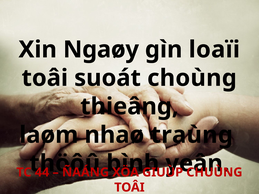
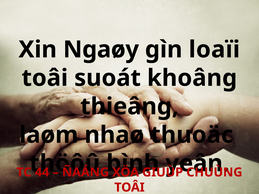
choùng: choùng -> khoâng (192, 78)
traùng: traùng -> thuoäc (192, 135)
